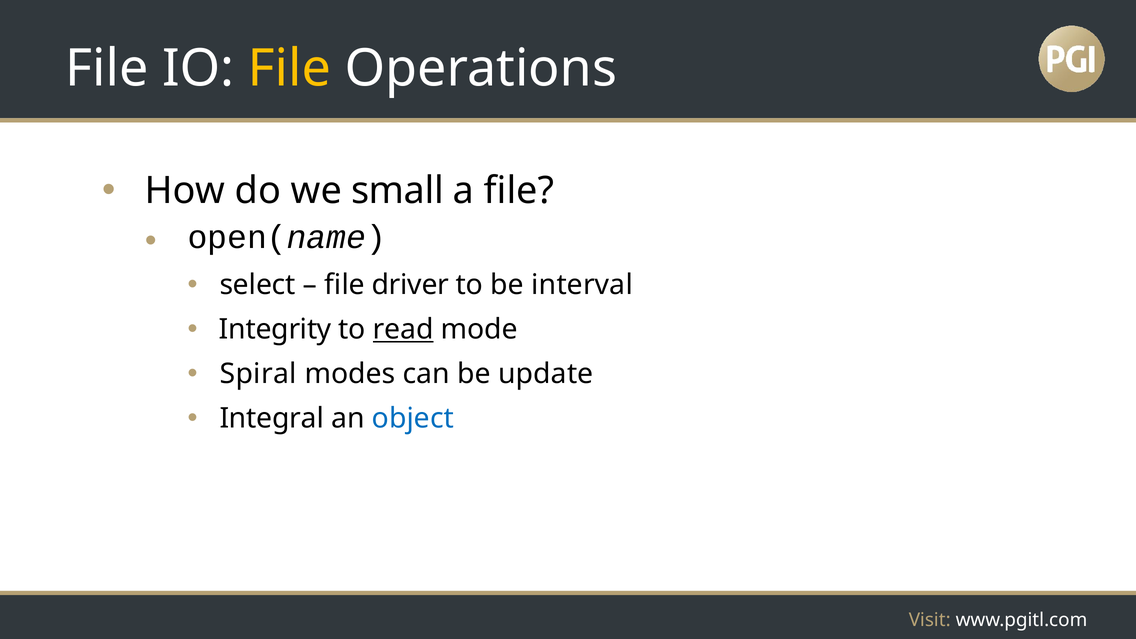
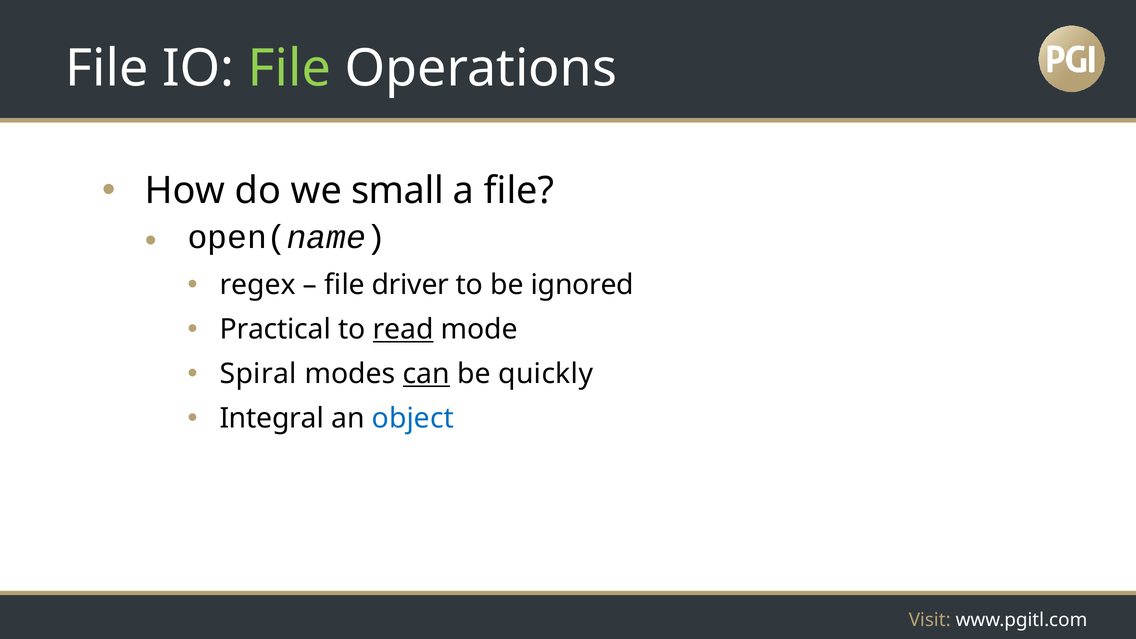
File colour: yellow -> light green (289, 69)
select: select -> regex (258, 285)
interval: interval -> ignored (582, 285)
Integrity: Integrity -> Practical (275, 330)
can underline: none -> present (426, 374)
update: update -> quickly (546, 374)
